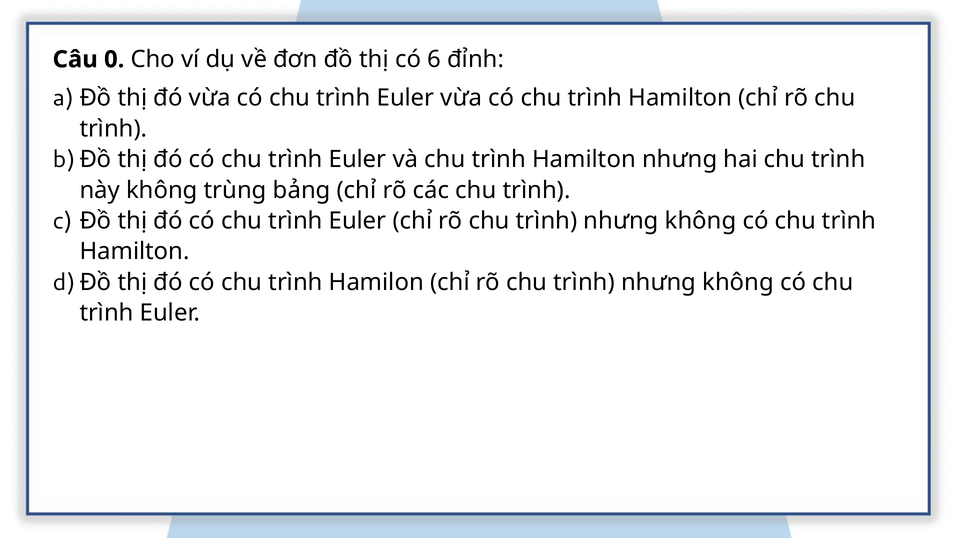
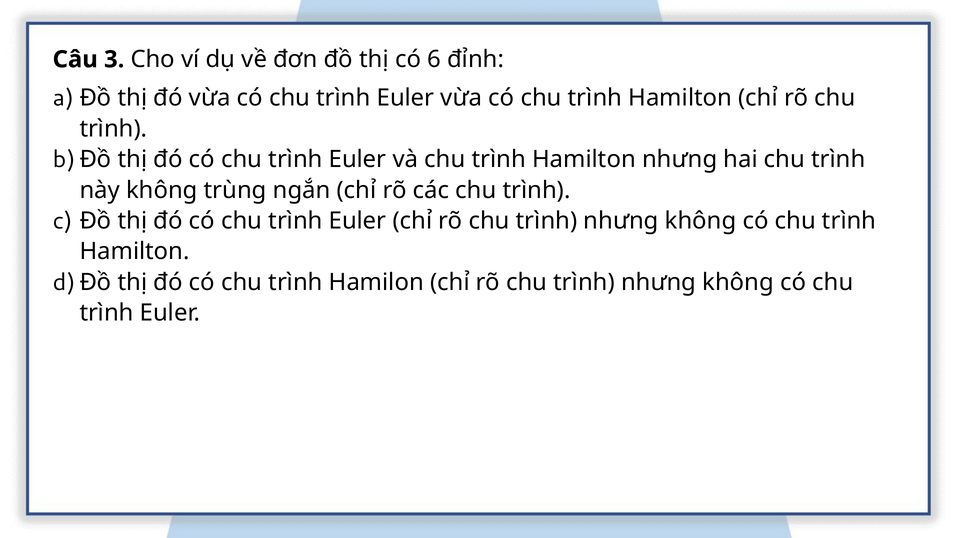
0: 0 -> 3 (114, 59)
bảng: bảng -> ngắn (302, 190)
